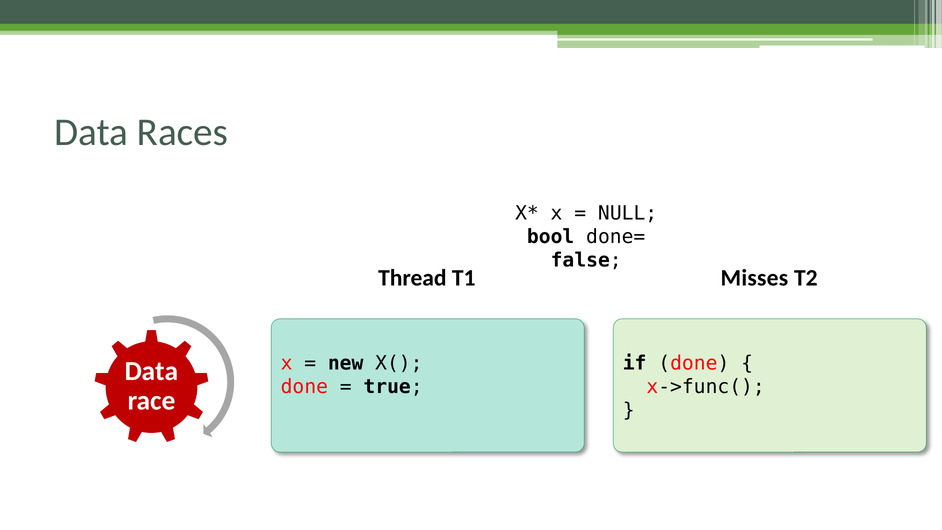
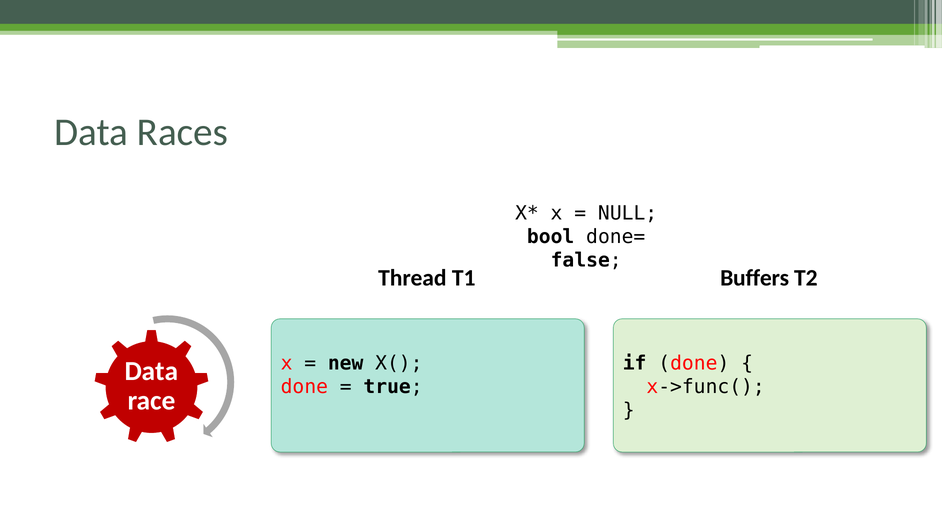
Misses: Misses -> Buffers (755, 278)
